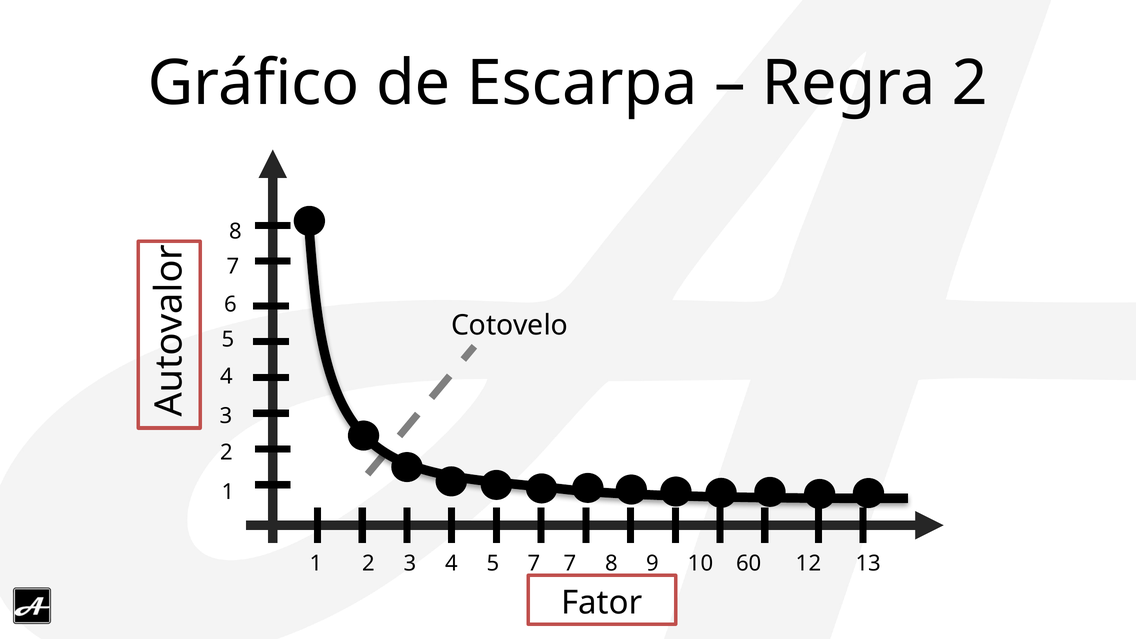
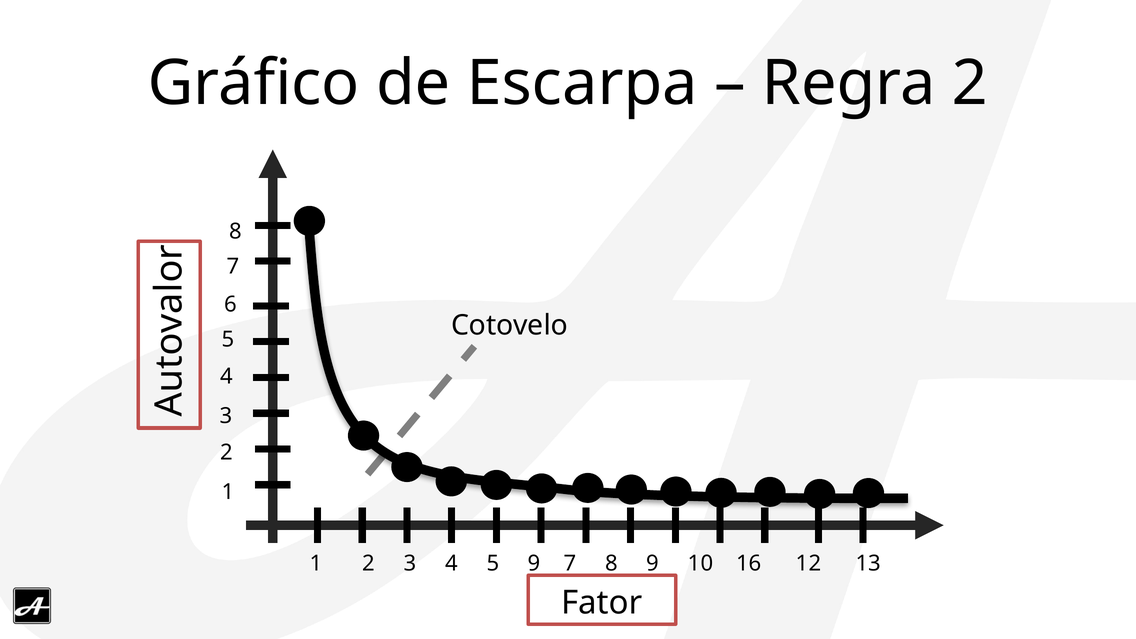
5 7: 7 -> 9 (534, 564)
60: 60 -> 16 (749, 564)
